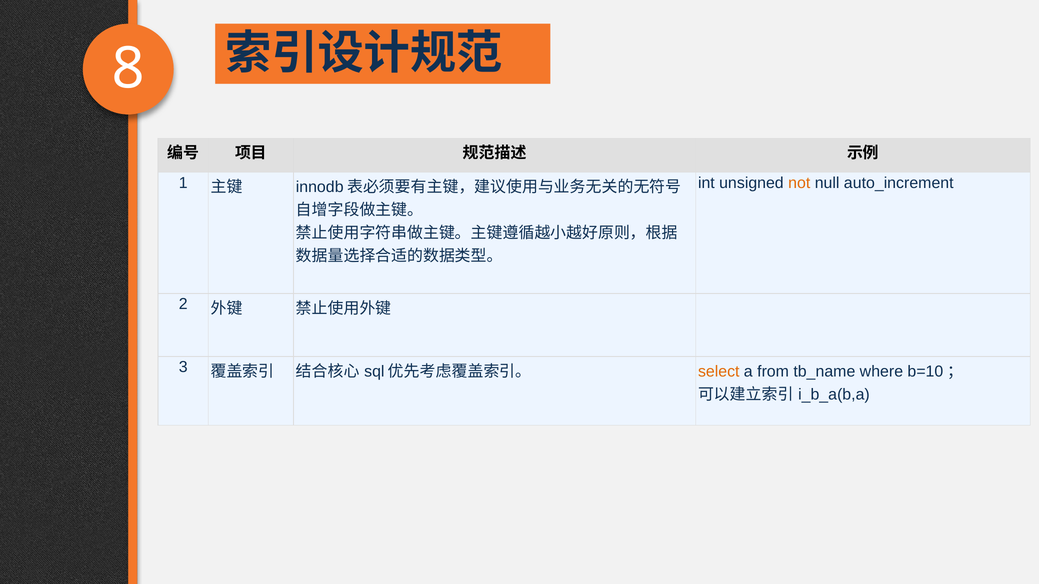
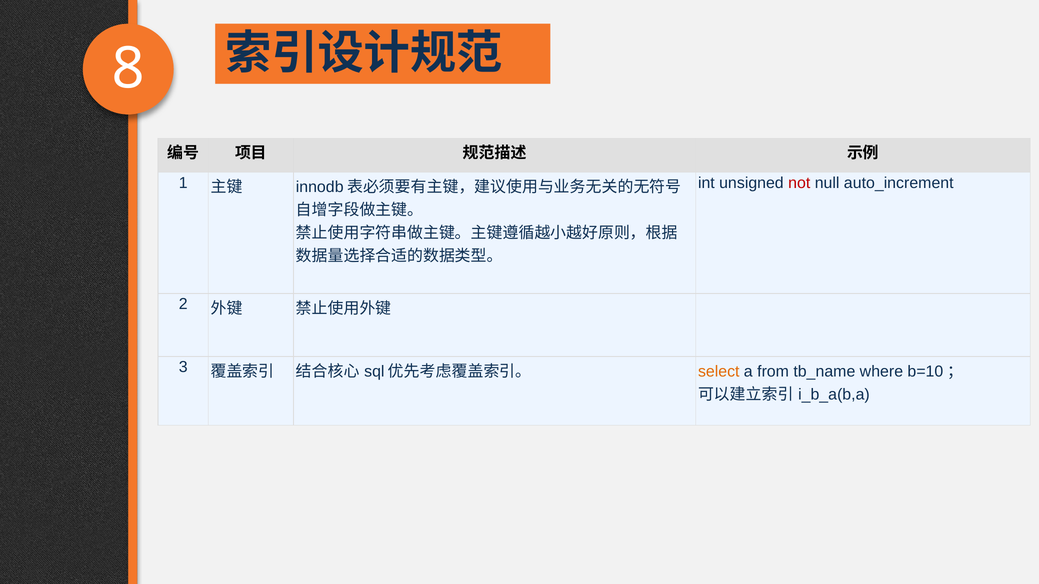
not colour: orange -> red (799, 183)
